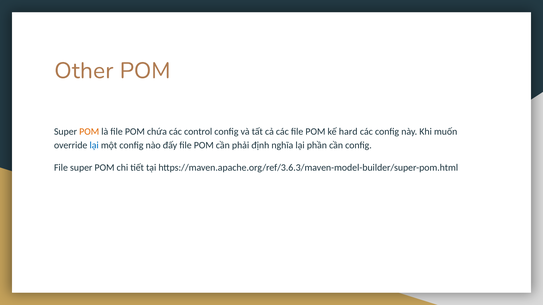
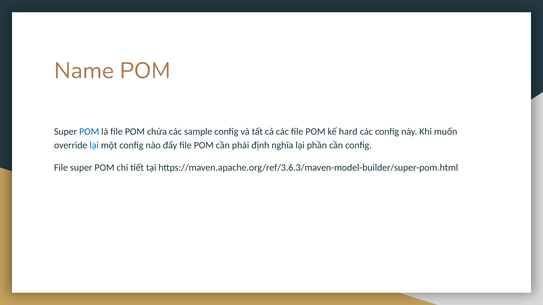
Other: Other -> Name (84, 71)
POM colour: orange -> blue (89, 132)
control: control -> sample (198, 132)
